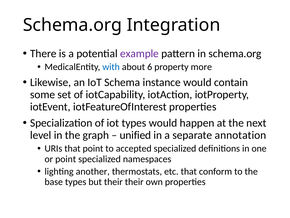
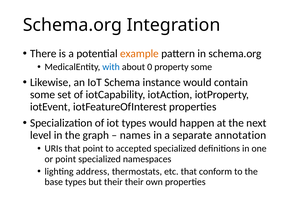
example colour: purple -> orange (139, 54)
6: 6 -> 0 (150, 67)
property more: more -> some (201, 67)
unified: unified -> names (135, 135)
another: another -> address (93, 171)
